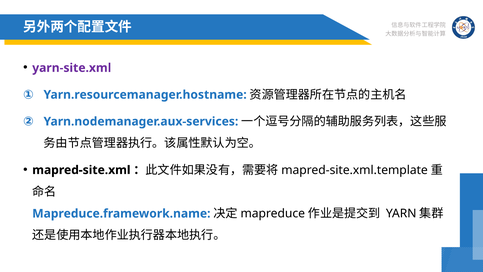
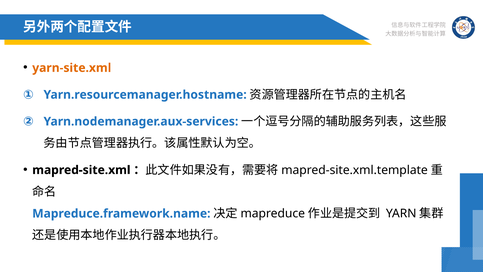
yarn-site.xml colour: purple -> orange (72, 68)
